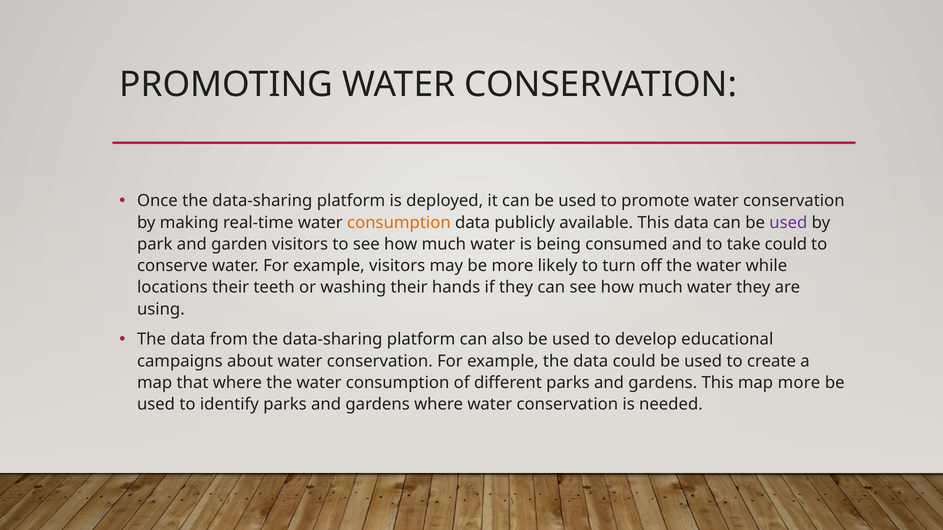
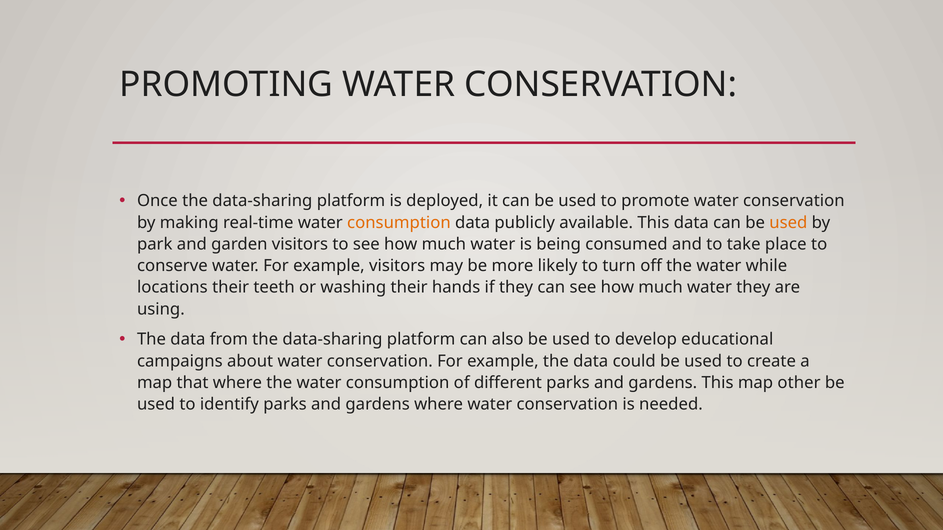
used colour: purple -> orange (788, 223)
take could: could -> place (786, 244)
map more: more -> other (799, 383)
